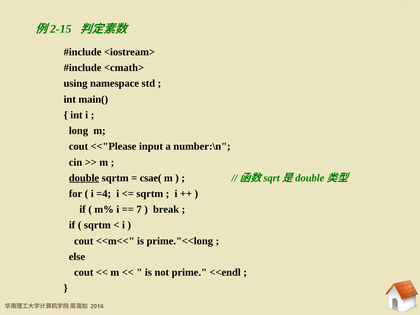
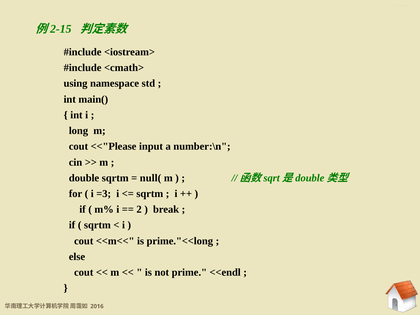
double underline: present -> none (84, 178)
csae(: csae( -> null( (151, 178)
=4: =4 -> =3 (104, 194)
7: 7 -> 2 (139, 209)
